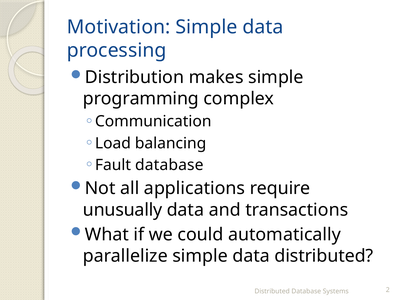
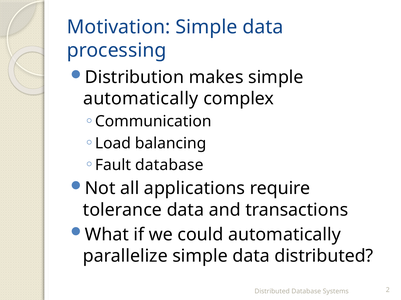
programming: programming -> automatically (141, 99)
unusually: unusually -> tolerance (122, 210)
